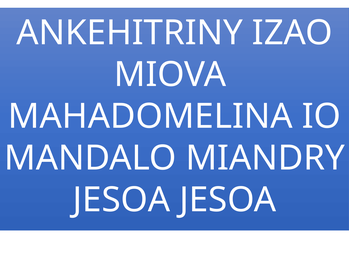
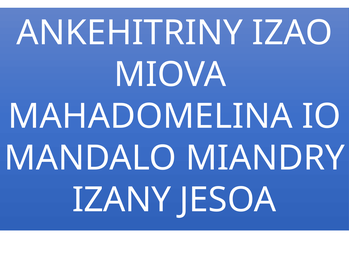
JESOA: JESOA -> IZANY (122, 200)
